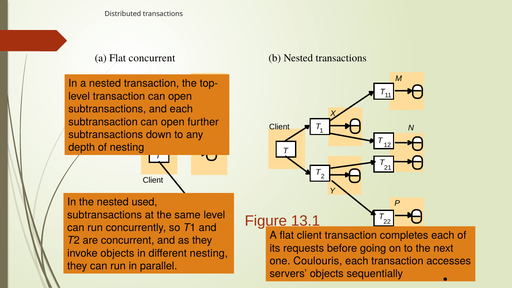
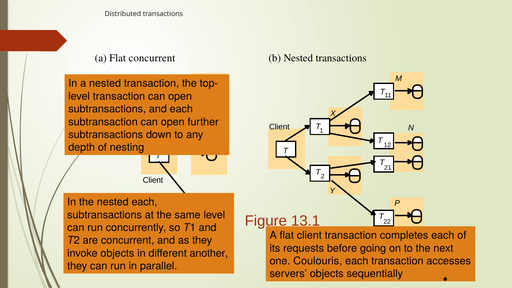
nested used: used -> each (144, 202)
different nesting: nesting -> another (209, 253)
